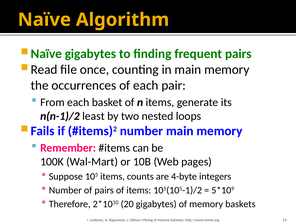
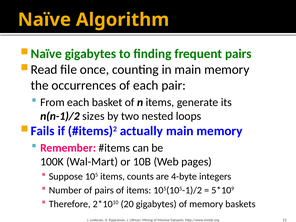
least: least -> sizes (93, 116)
number: number -> actually (141, 131)
